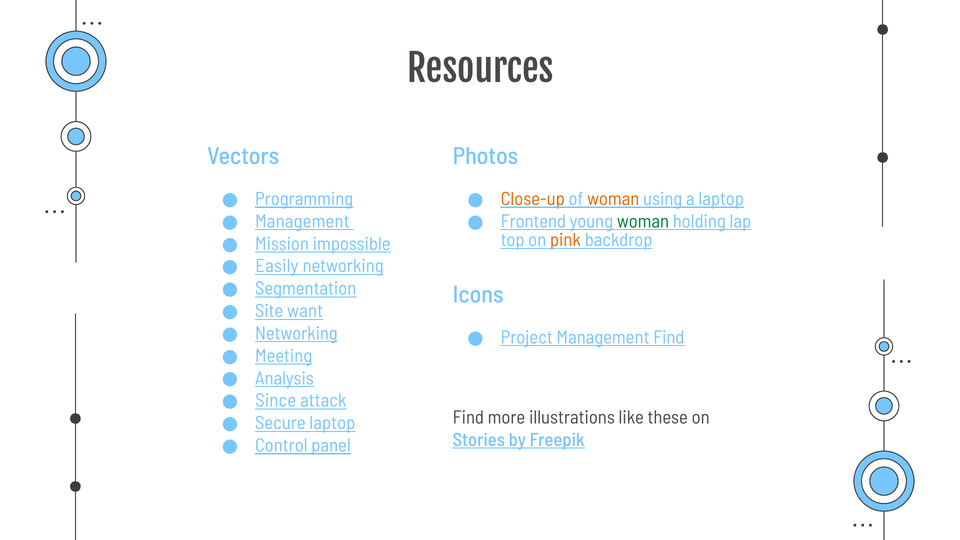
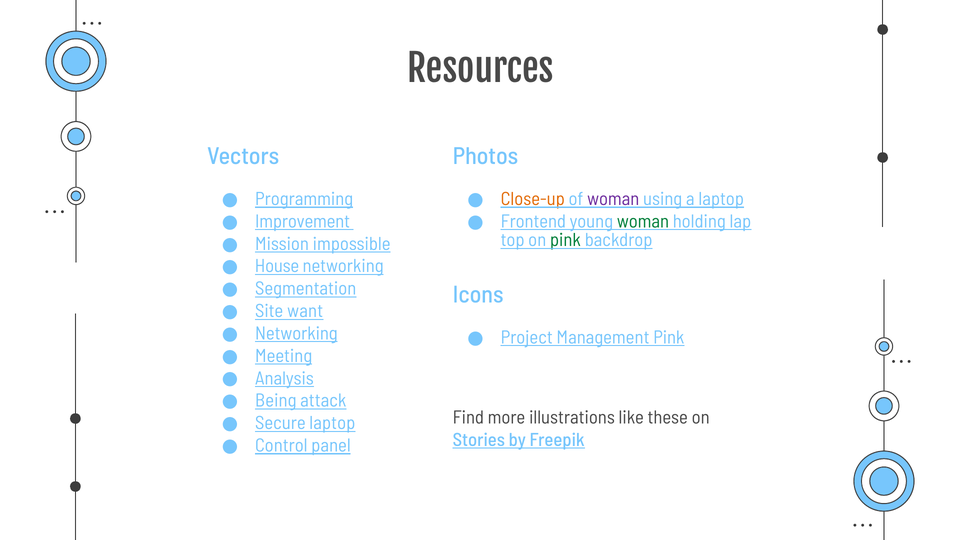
woman colour: orange -> purple (613, 199)
Management: Management -> Improvement (303, 221)
pink colour: orange -> green (565, 240)
Easily: Easily -> House (277, 266)
Management Find: Find -> Pink (669, 337)
Since: Since -> Being (276, 401)
